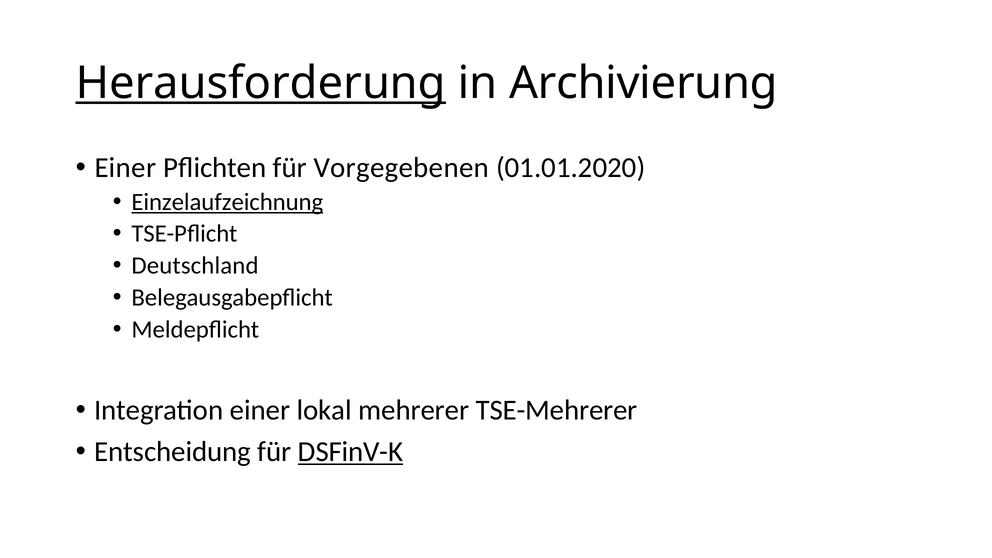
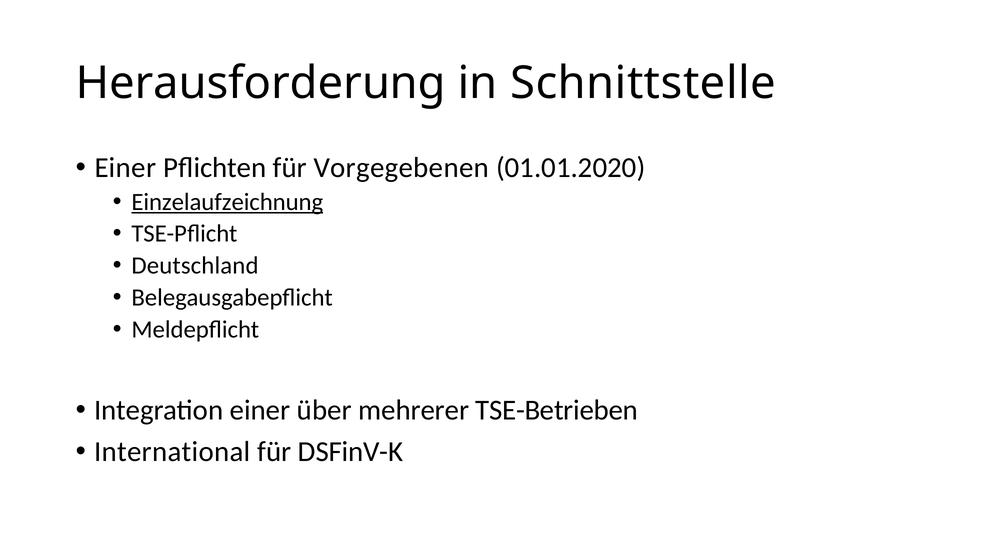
Herausforderung underline: present -> none (261, 83)
Archivierung: Archivierung -> Schnittstelle (643, 83)
lokal: lokal -> über (324, 410)
TSE-Mehrerer: TSE-Mehrerer -> TSE-Betrieben (557, 410)
Entscheidung: Entscheidung -> International (172, 452)
DSFinV-K underline: present -> none (351, 452)
